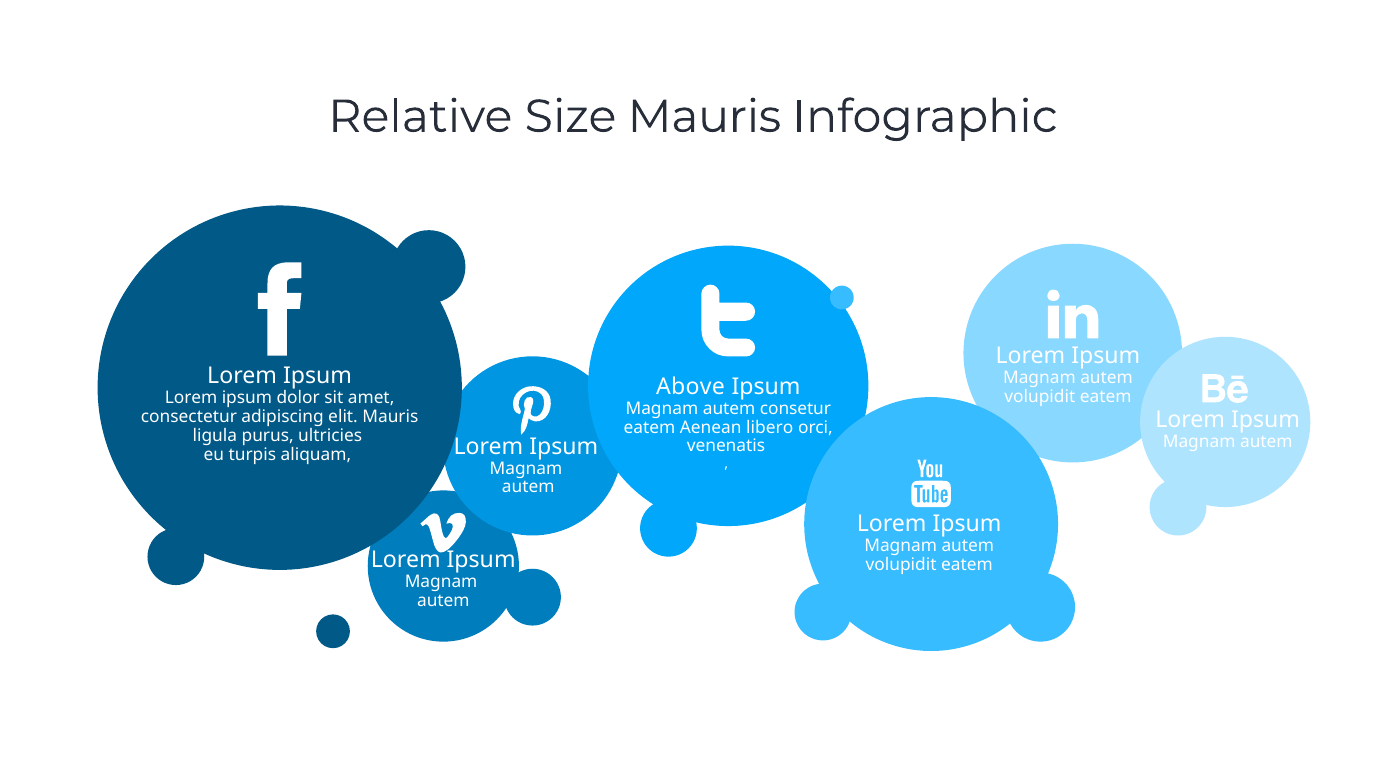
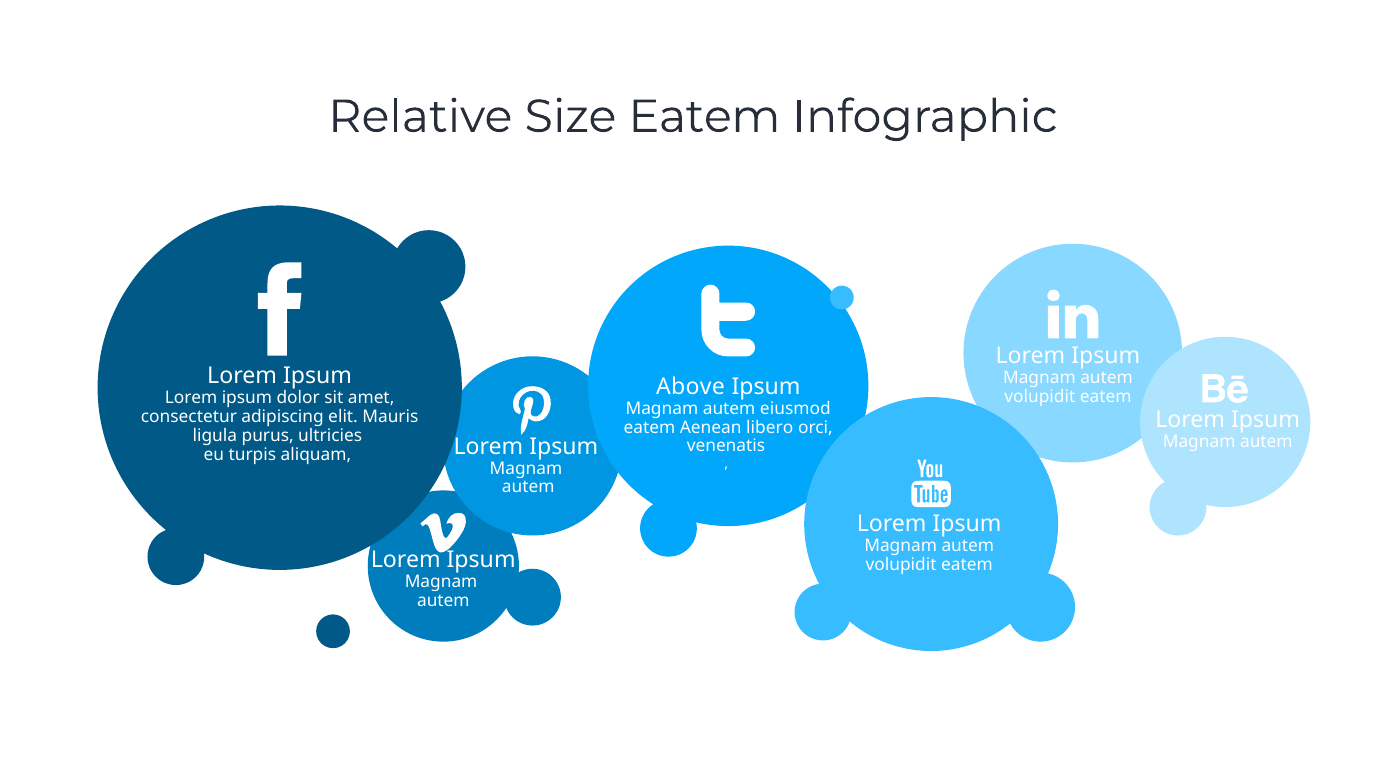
Size Mauris: Mauris -> Eatem (704, 117)
consetur: consetur -> eiusmod (795, 409)
